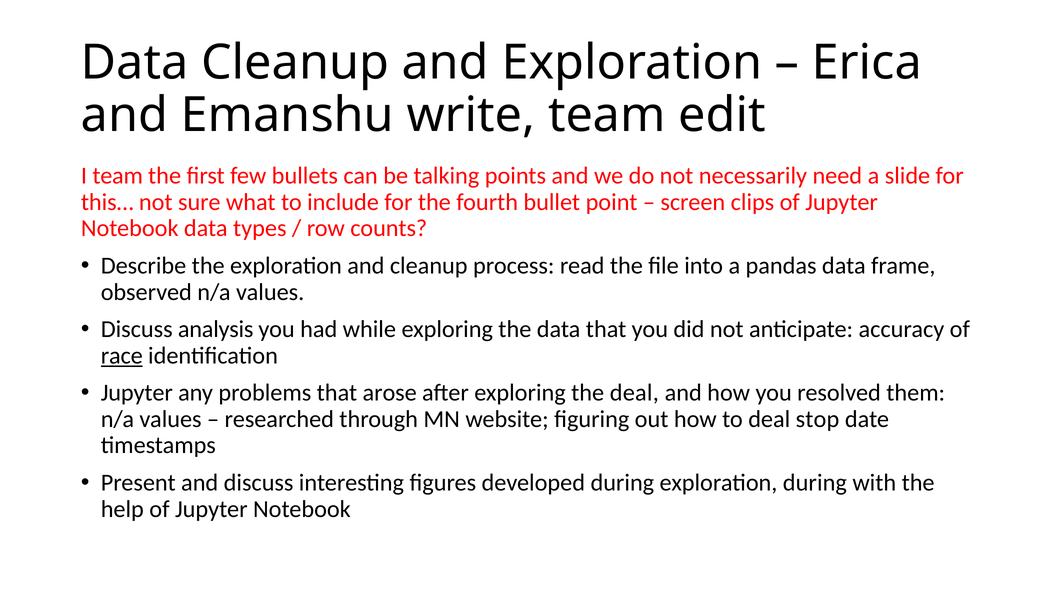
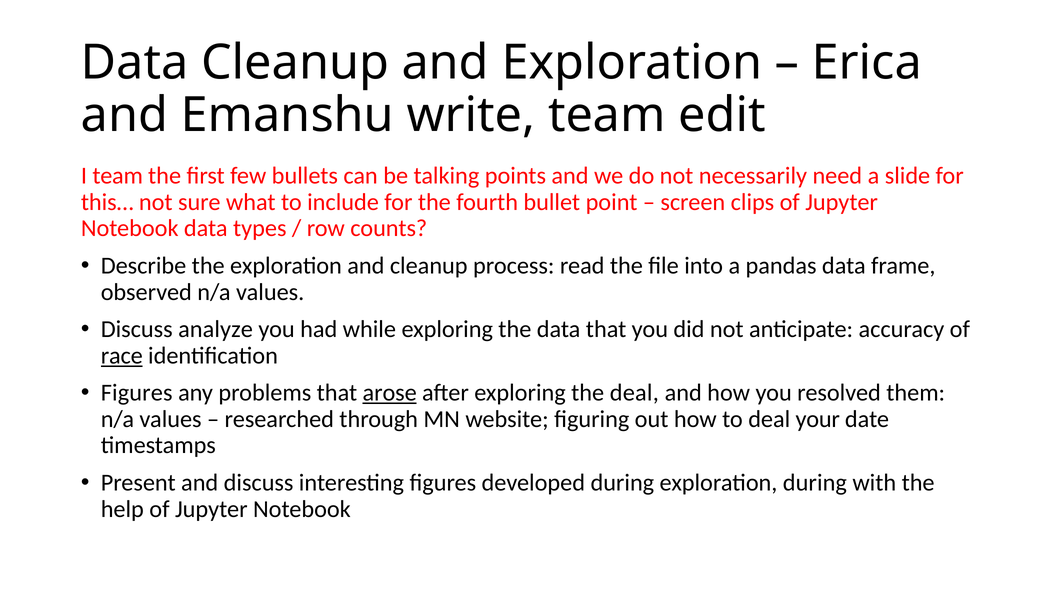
analysis: analysis -> analyze (216, 329)
Jupyter: Jupyter -> Figures (137, 393)
arose underline: none -> present (390, 393)
stop: stop -> your (818, 419)
